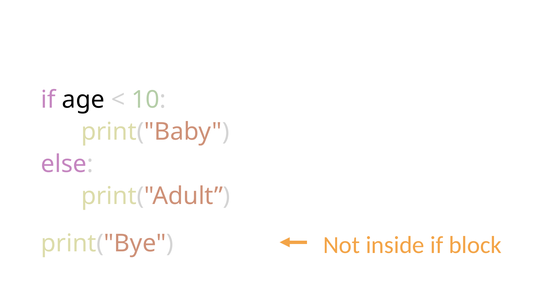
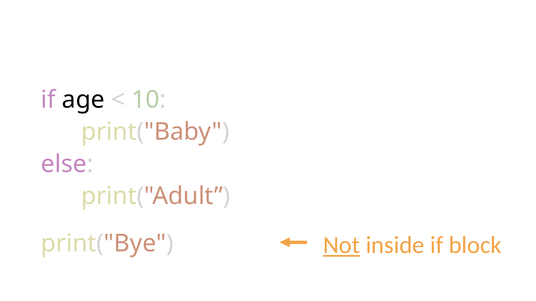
Not underline: none -> present (342, 246)
